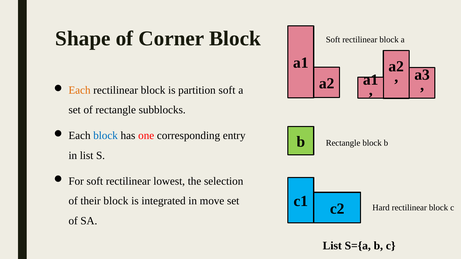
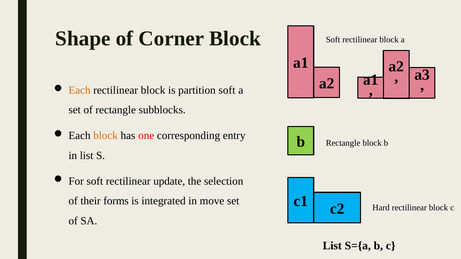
block colour: blue -> orange (106, 136)
lowest: lowest -> update (169, 181)
their block: block -> forms (116, 201)
